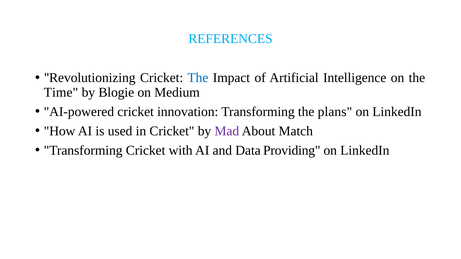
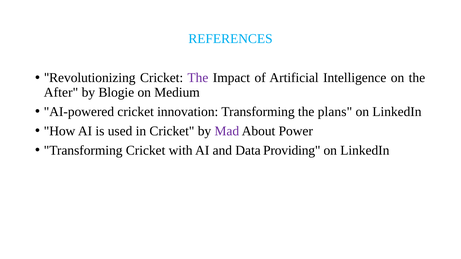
The colour: blue -> purple (198, 78)
Time: Time -> After (61, 92)
Match: Match -> Power (296, 131)
